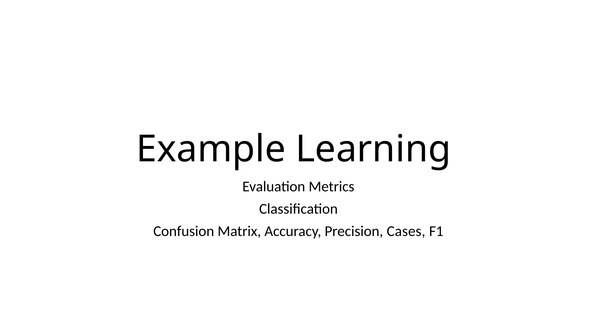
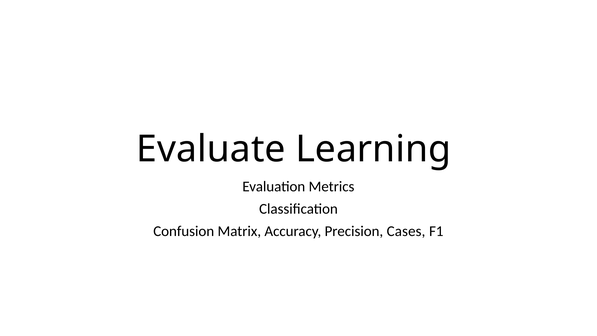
Example: Example -> Evaluate (211, 149)
